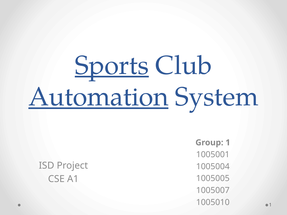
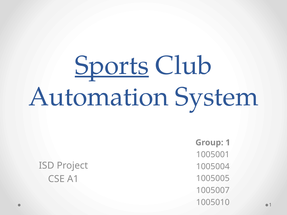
Automation underline: present -> none (98, 97)
